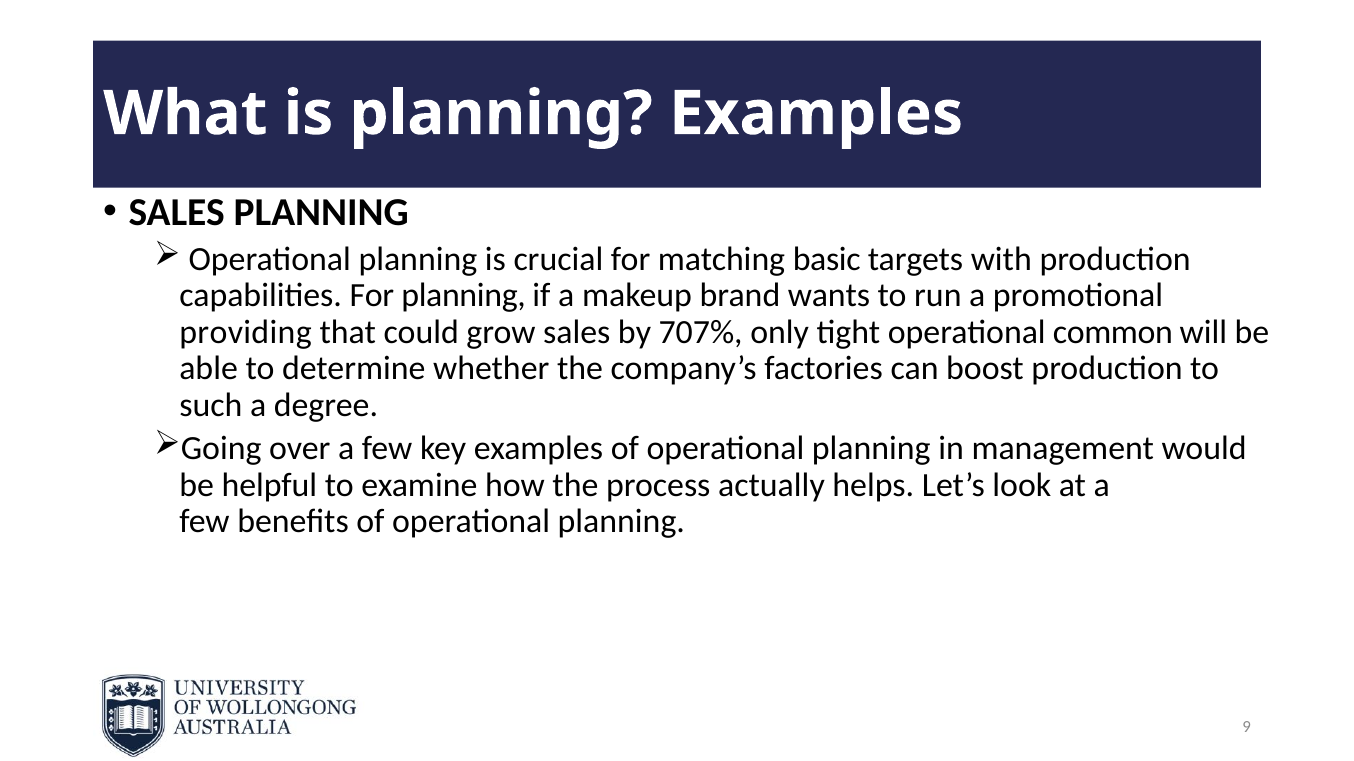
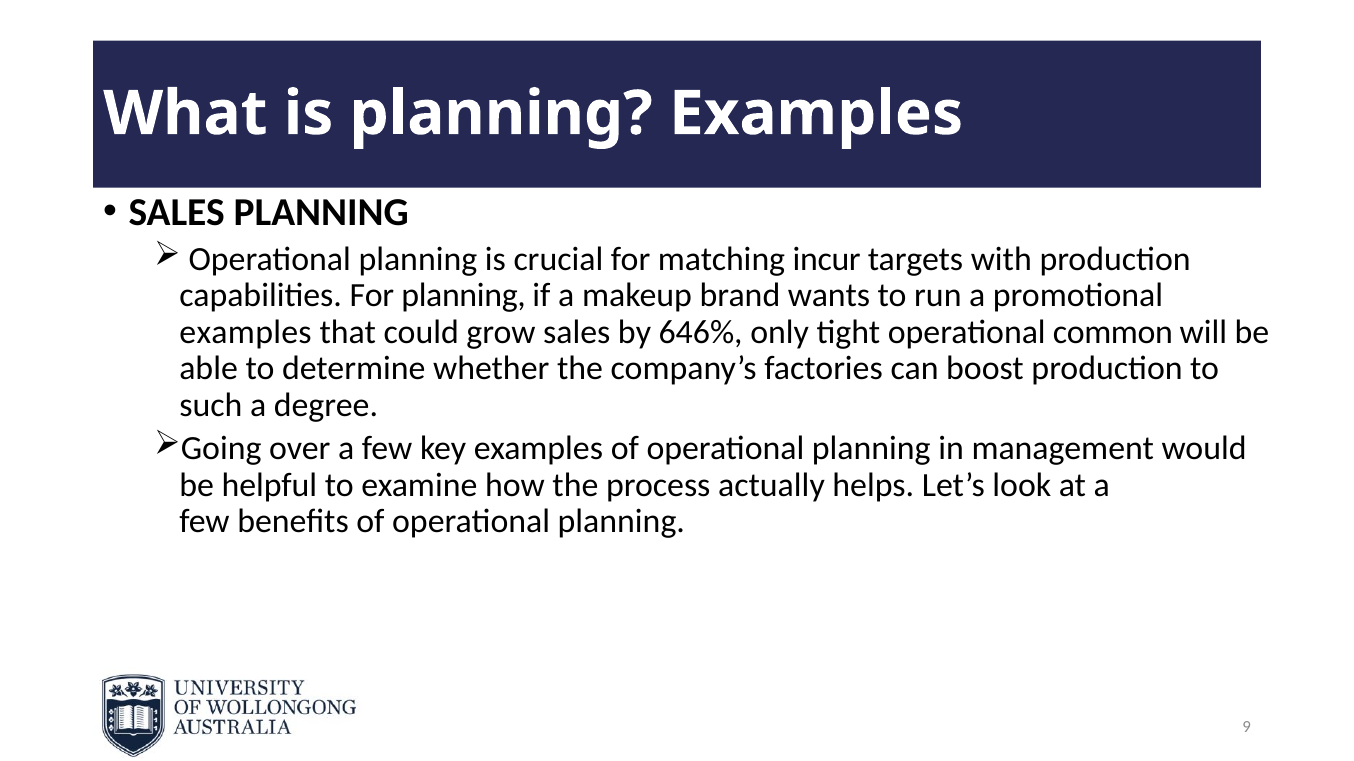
basic: basic -> incur (827, 259)
providing: providing -> examples (246, 332)
707%: 707% -> 646% (701, 332)
